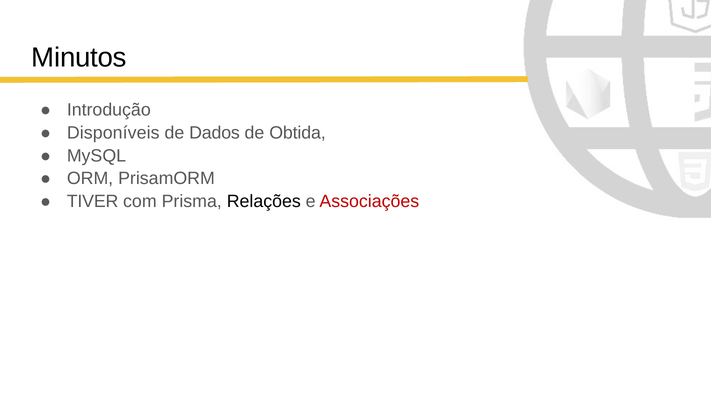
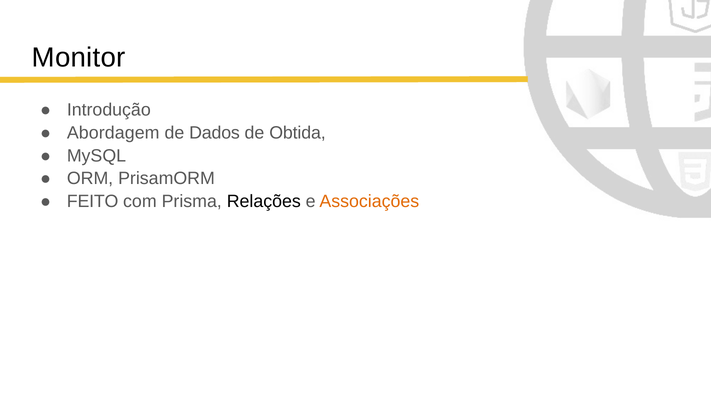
Minutos: Minutos -> Monitor (79, 58)
Disponíveis: Disponíveis -> Abordagem (113, 133)
TIVER: TIVER -> FEITO (93, 201)
Associações colour: red -> orange (369, 201)
